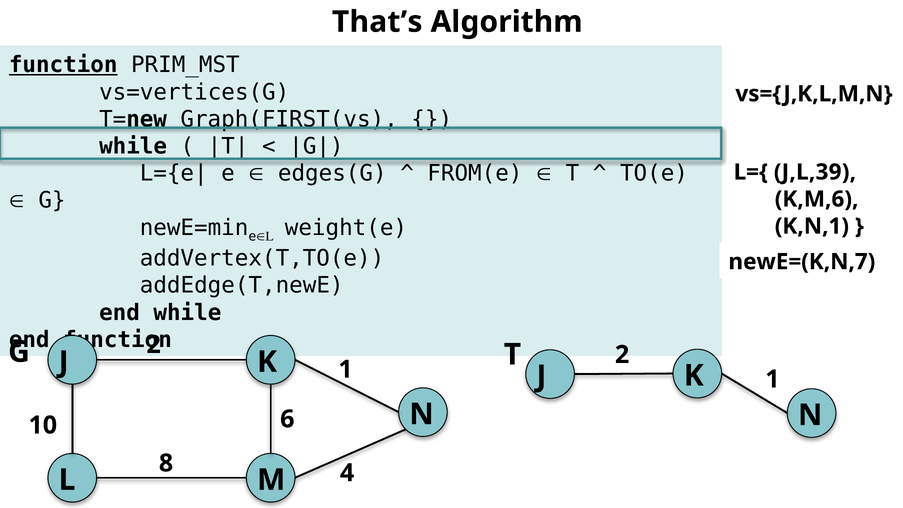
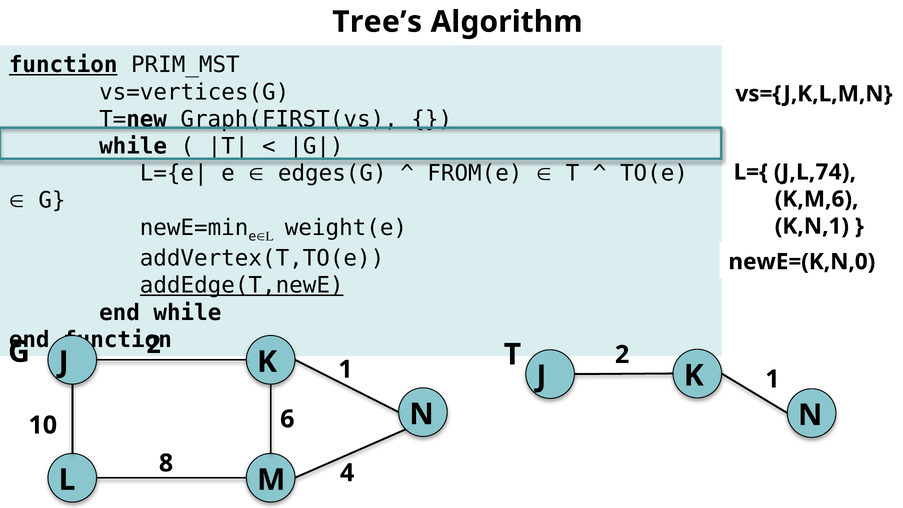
That’s: That’s -> Tree’s (377, 22)
J,L,39: J,L,39 -> J,L,74 (815, 172)
newE=(K,N,7: newE=(K,N,7 -> newE=(K,N,0 (802, 262)
addEdge(T,newE underline: none -> present (242, 285)
